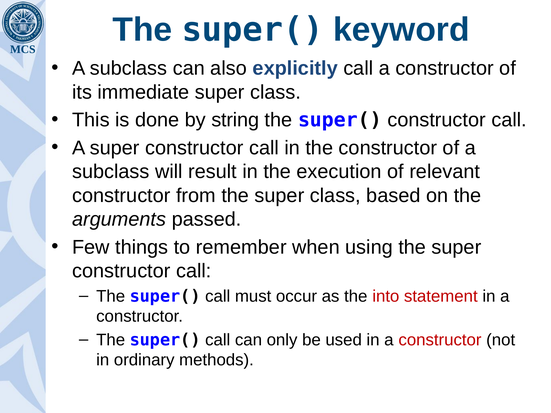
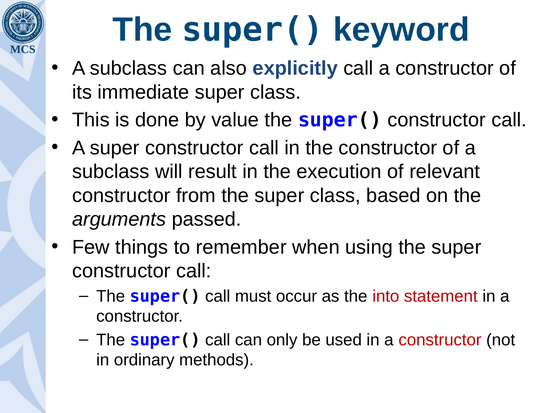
string: string -> value (235, 120)
